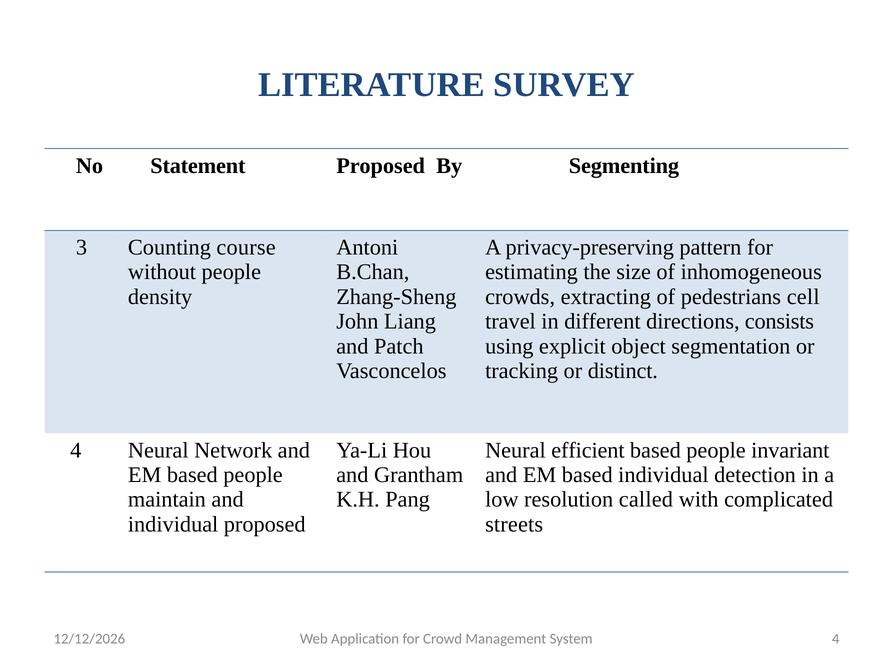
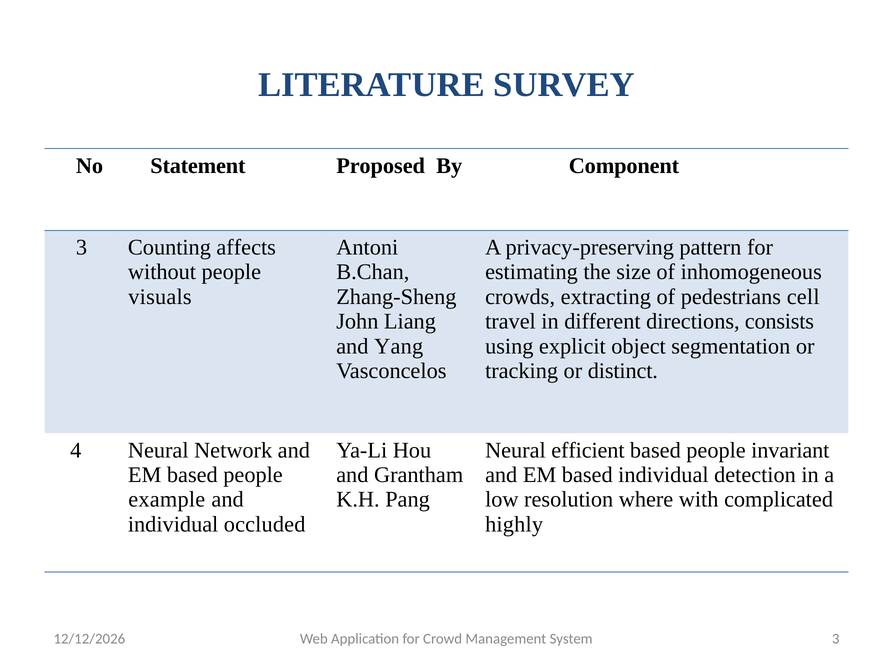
Segmenting: Segmenting -> Component (624, 166)
course: course -> affects (246, 248)
density: density -> visuals (160, 297)
Patch: Patch -> Yang (399, 347)
maintain: maintain -> example (167, 500)
called: called -> where (646, 500)
individual proposed: proposed -> occluded (265, 525)
streets: streets -> highly (514, 525)
4: 4 -> 3 (836, 639)
